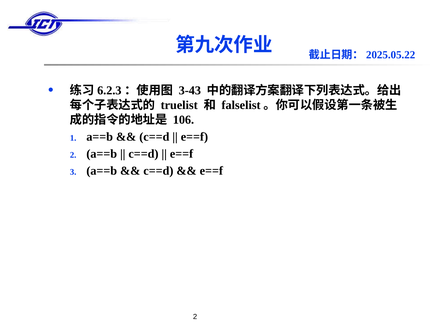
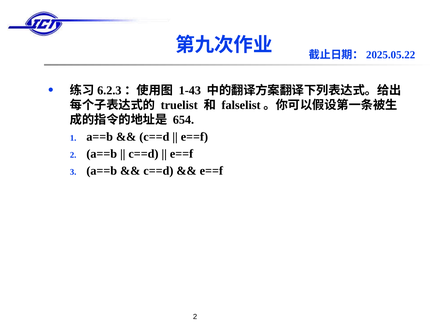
3-43: 3-43 -> 1-43 (190, 90)
106: 106 -> 654 (183, 120)
